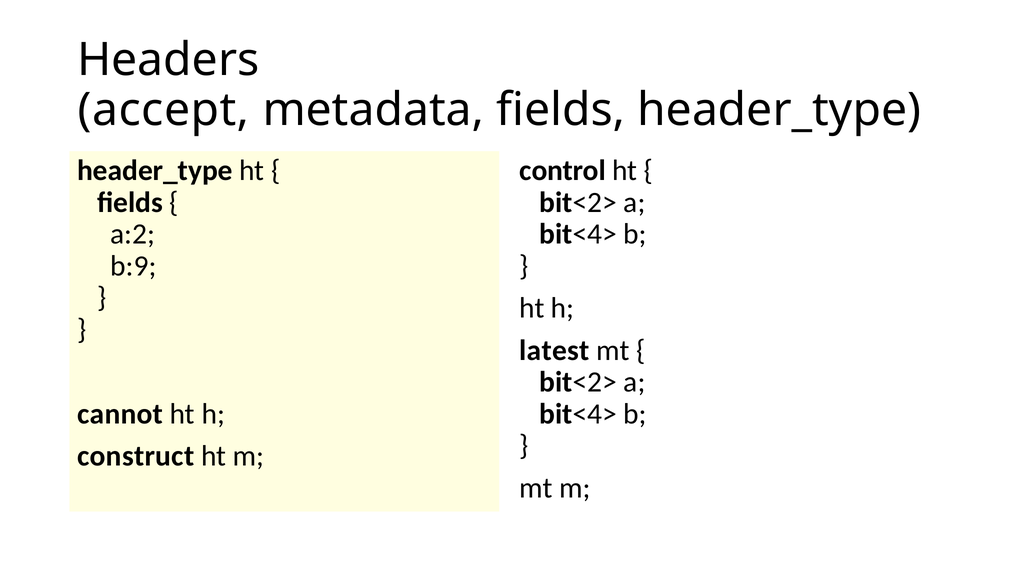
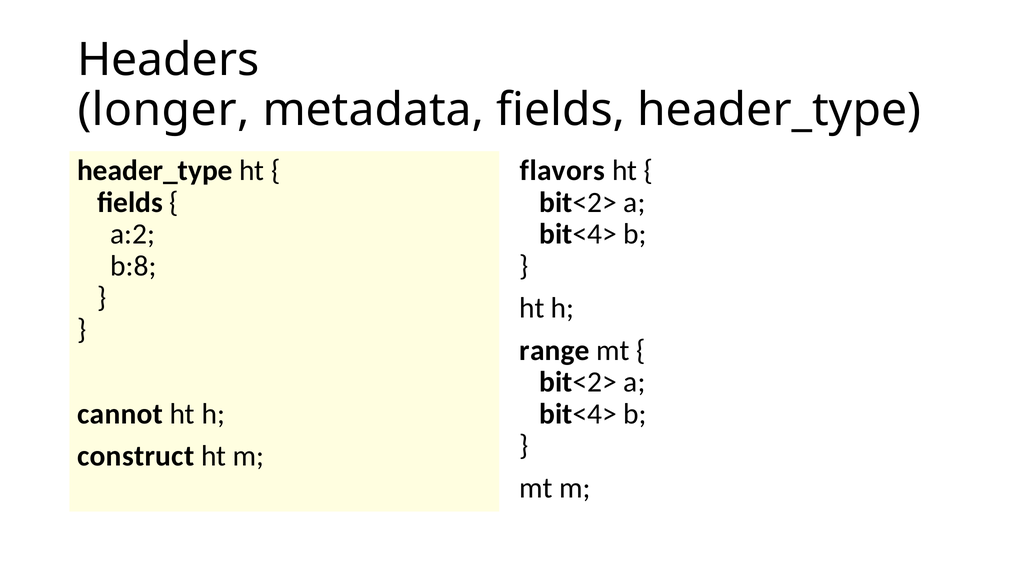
accept: accept -> longer (164, 110)
control: control -> flavors (562, 171)
b:9: b:9 -> b:8 (133, 266)
latest: latest -> range (554, 351)
